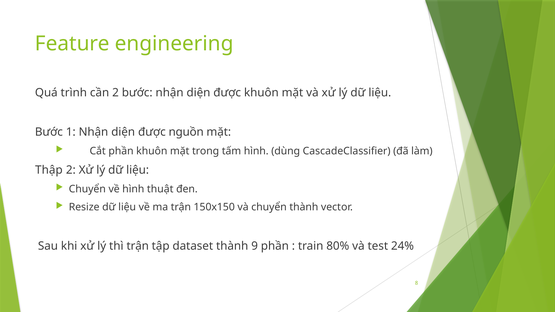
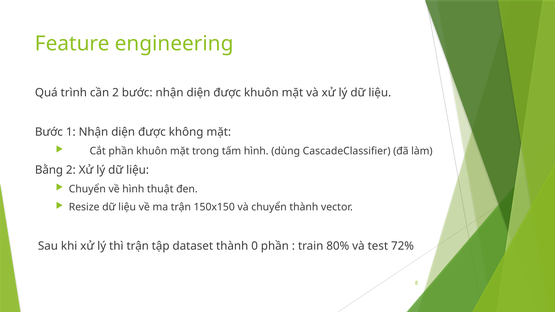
nguồn: nguồn -> không (186, 132)
Thập: Thập -> Bằng (49, 170)
9: 9 -> 0 (255, 246)
24%: 24% -> 72% (402, 246)
